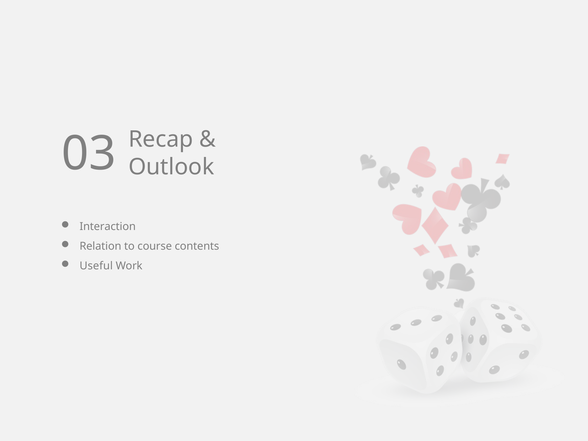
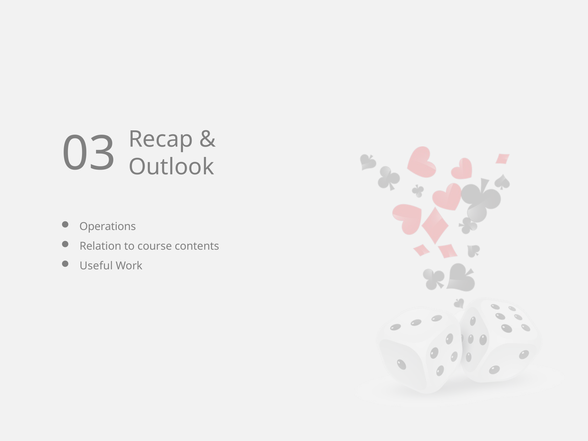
Interaction: Interaction -> Operations (108, 227)
